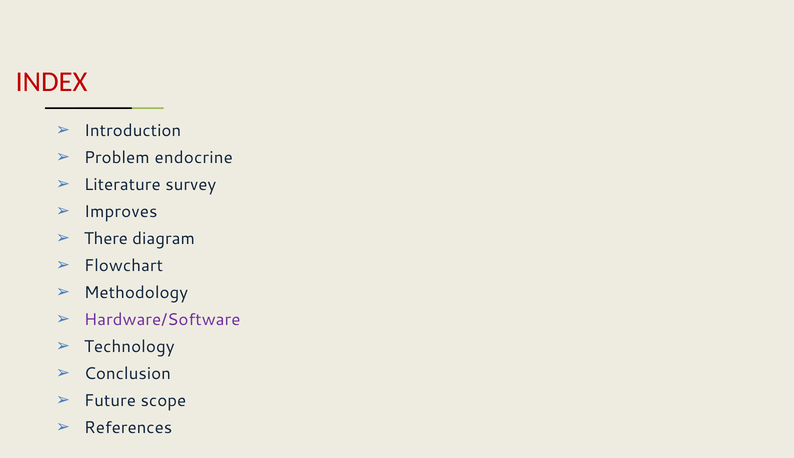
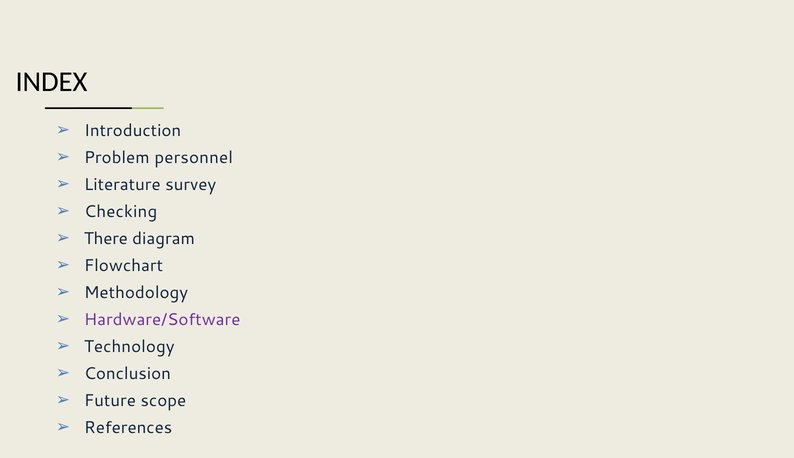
INDEX colour: red -> black (52, 82)
endocrine: endocrine -> personnel (194, 158)
Improves: Improves -> Checking (121, 212)
